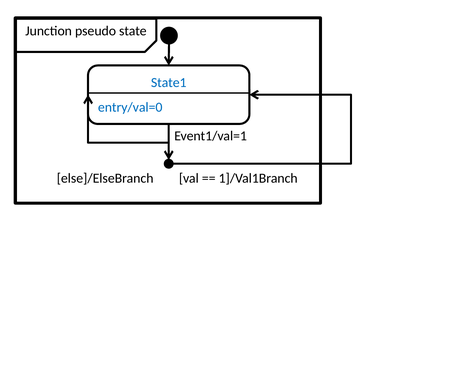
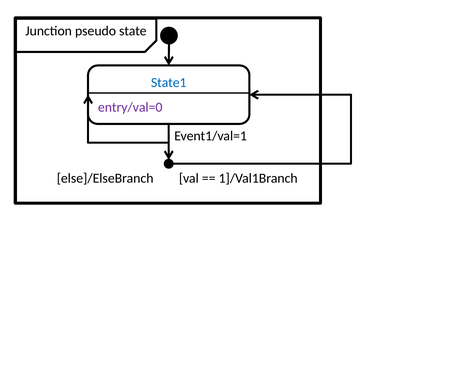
entry/val=0 colour: blue -> purple (130, 107)
